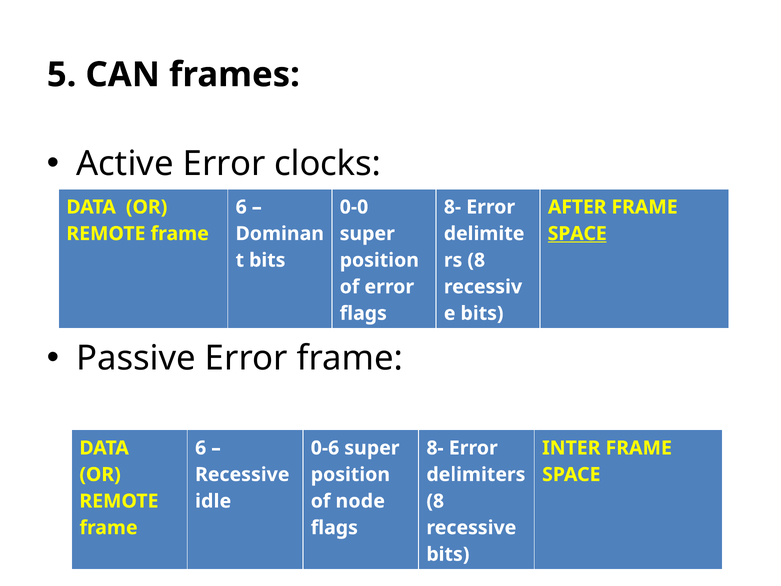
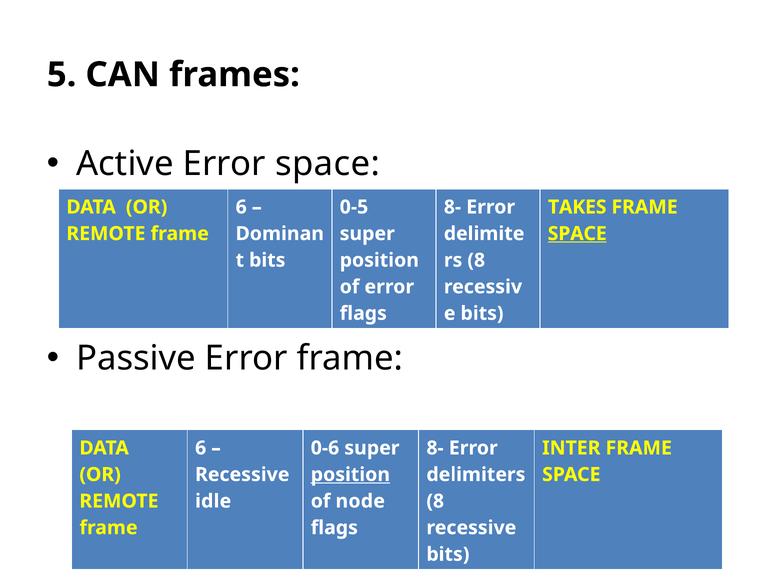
Error clocks: clocks -> space (327, 164)
0-0: 0-0 -> 0-5 (354, 207)
AFTER: AFTER -> TAKES (577, 207)
position underline: none -> present (350, 474)
